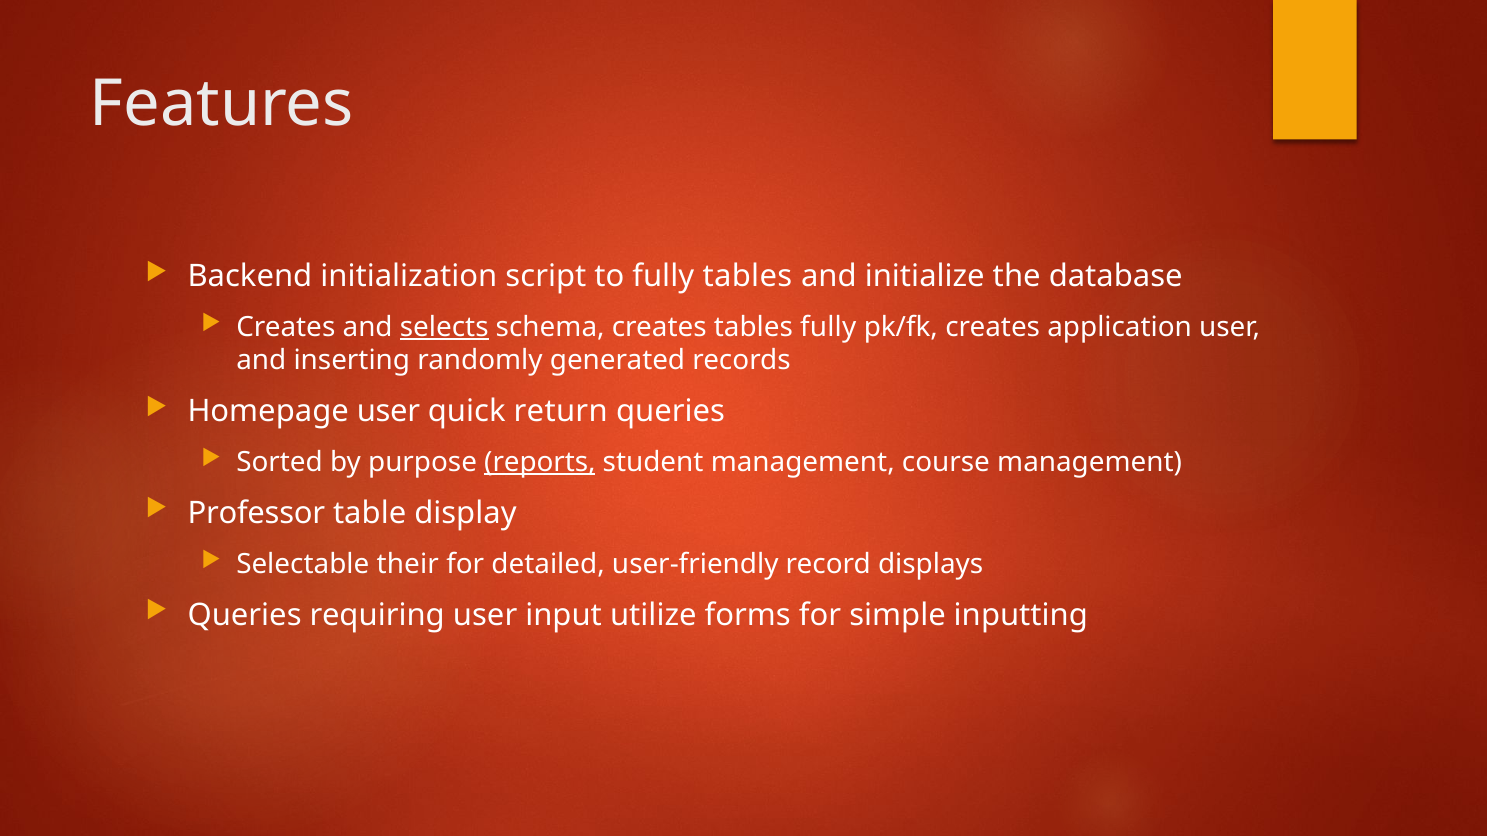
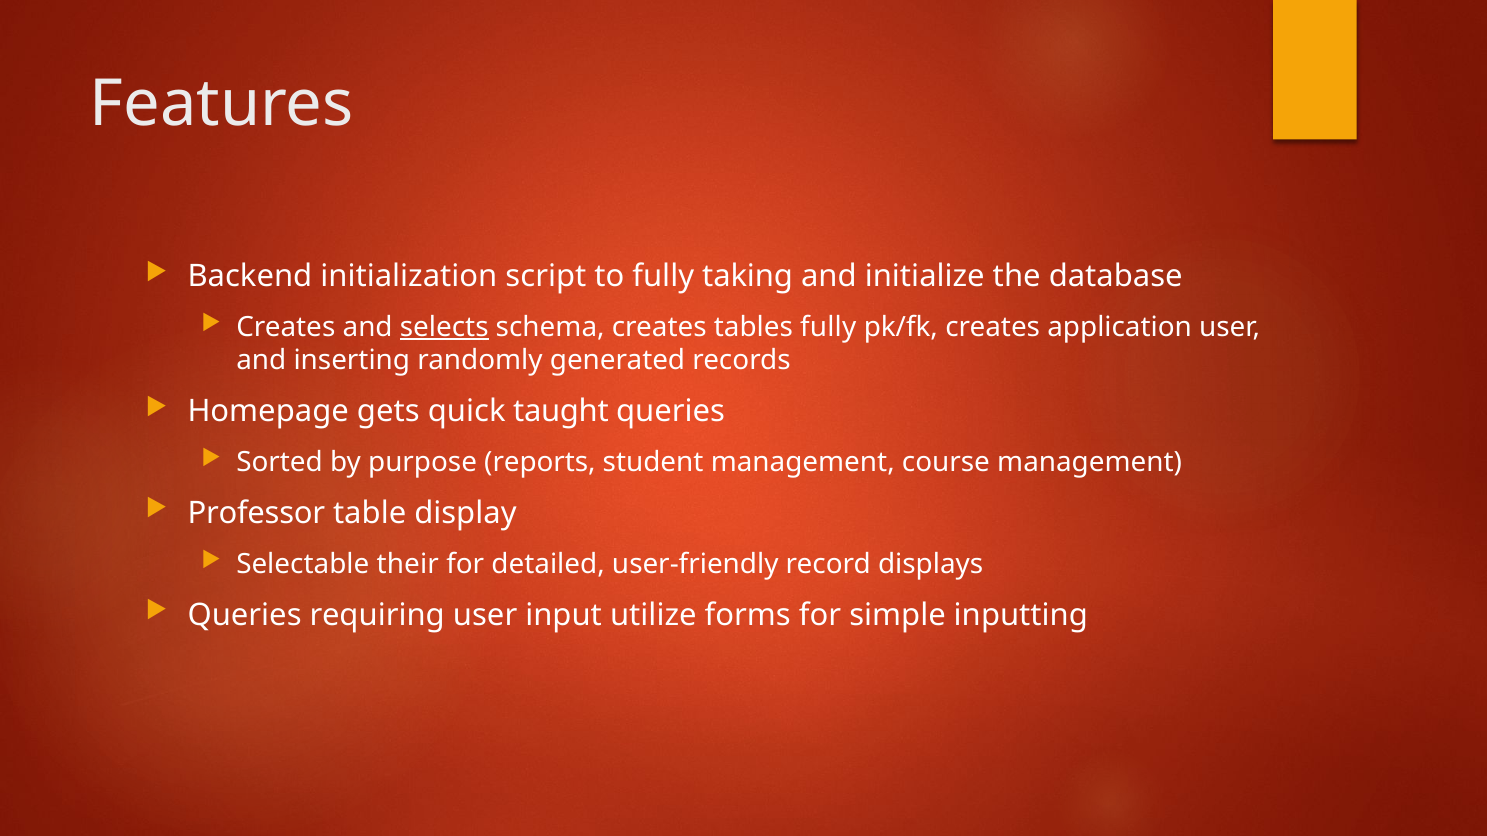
fully tables: tables -> taking (748, 277)
Homepage user: user -> gets (388, 412)
return: return -> taught (561, 412)
reports underline: present -> none (540, 462)
